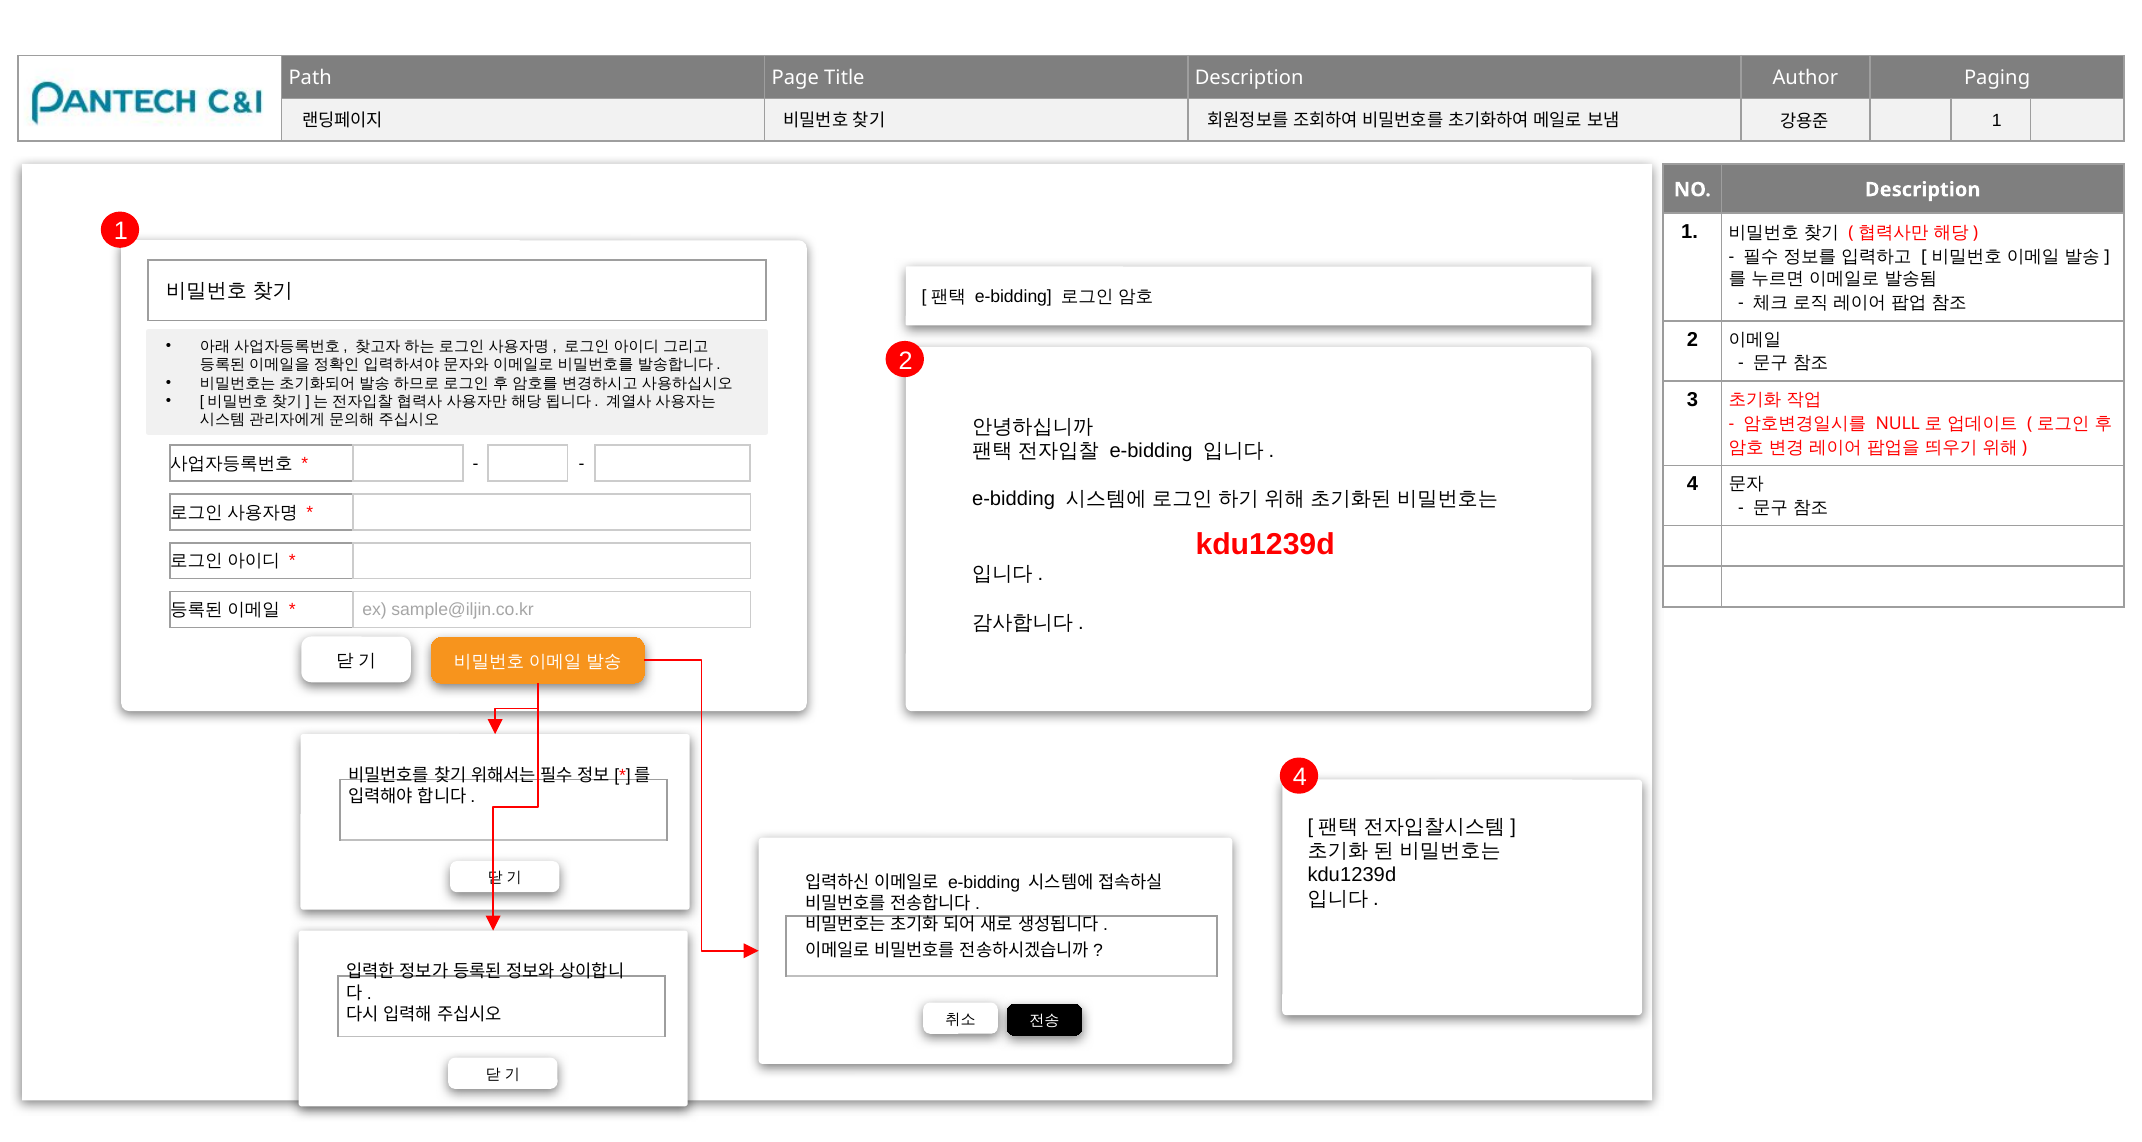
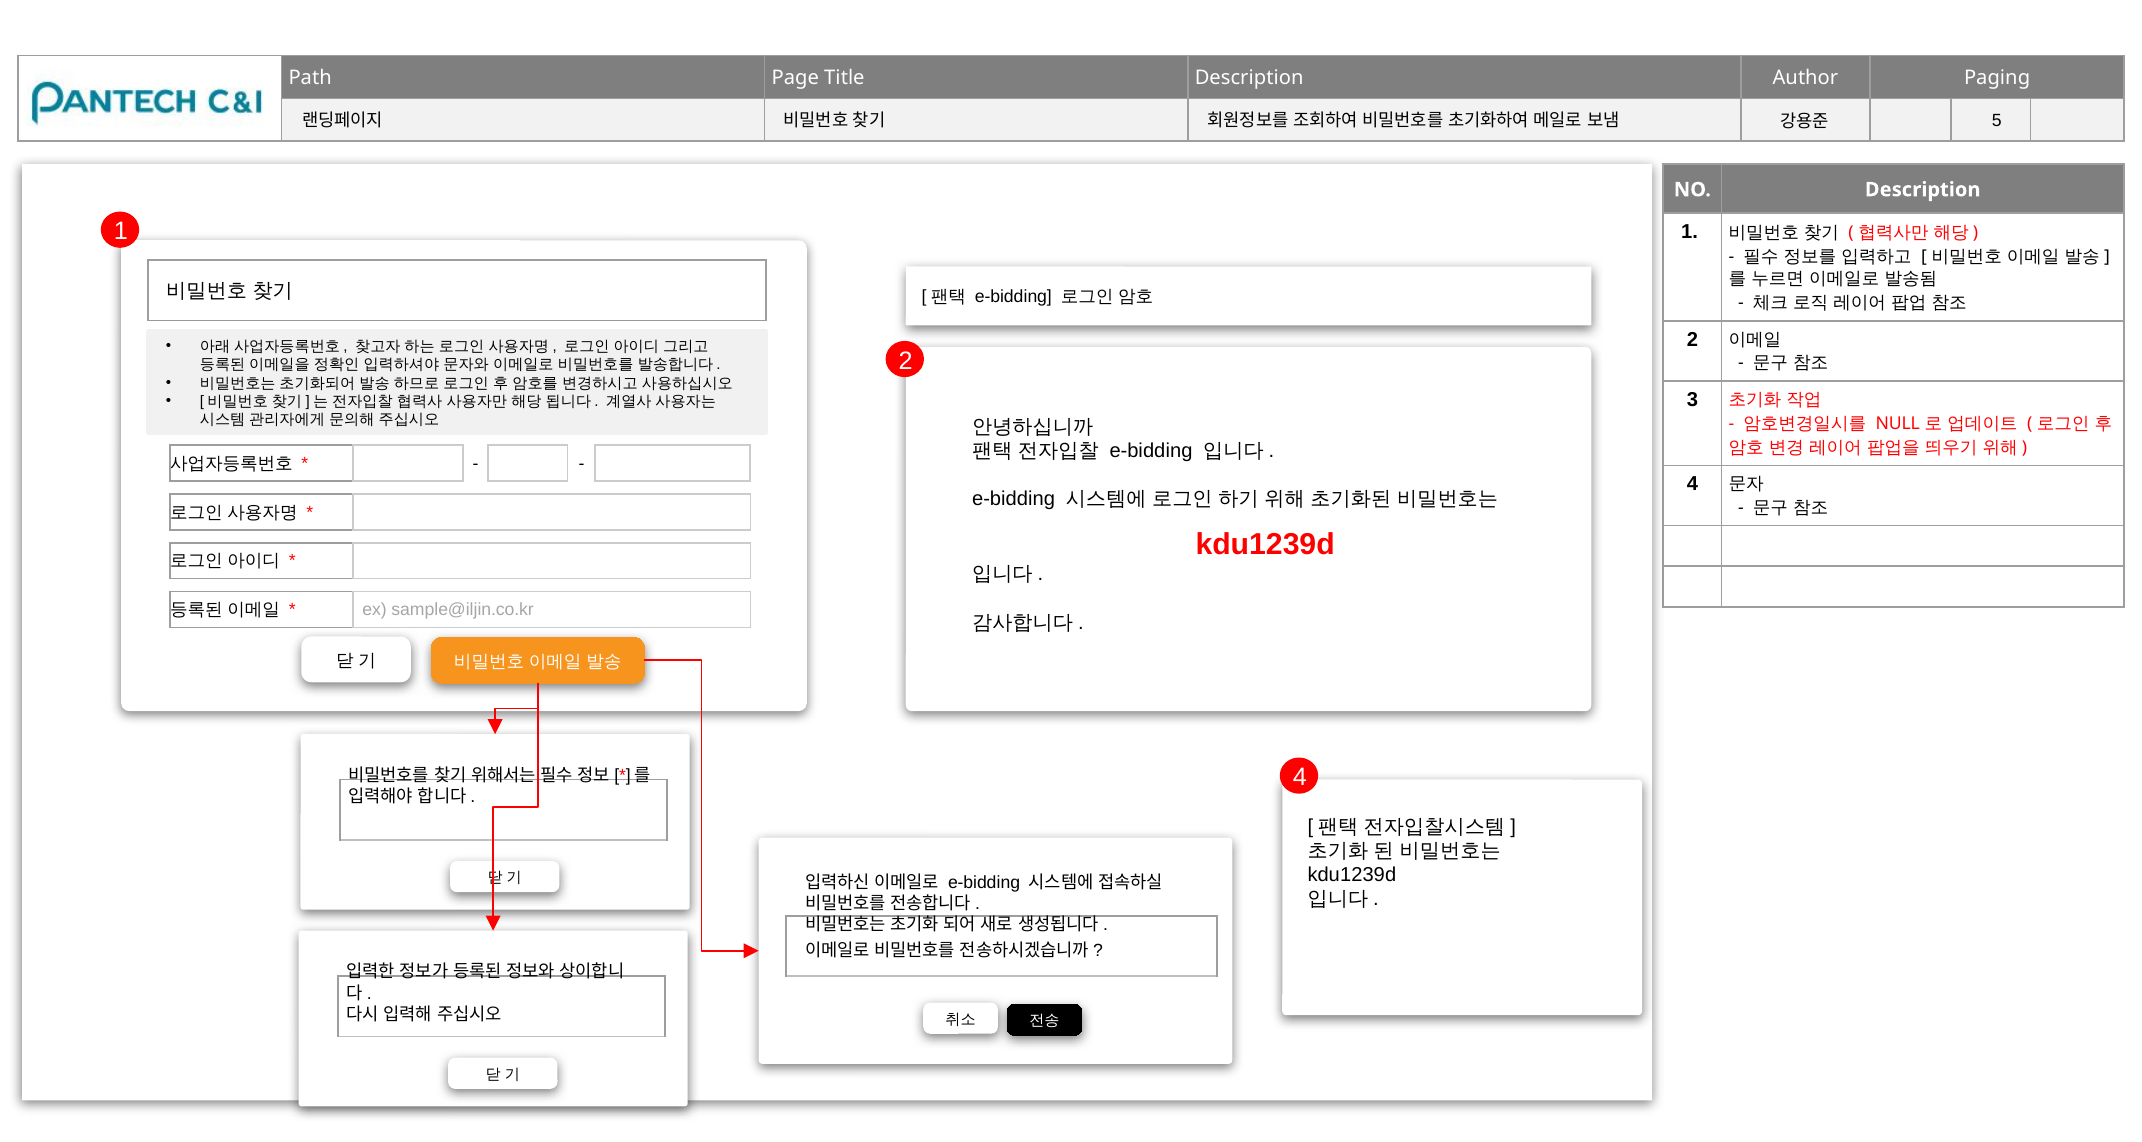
1: 1 -> 5 (1997, 121)
